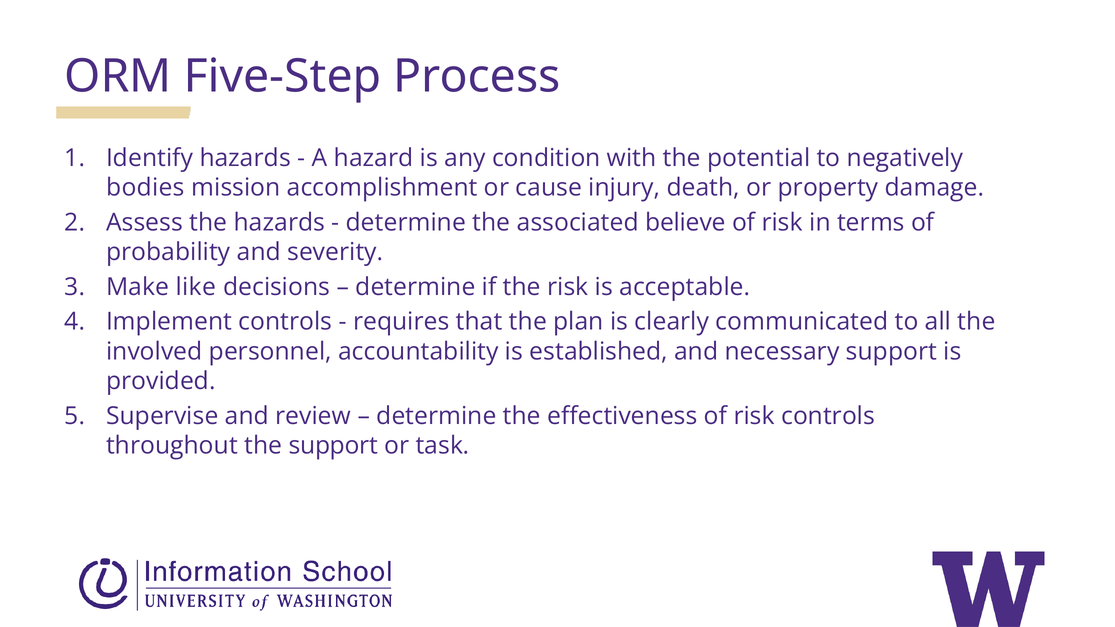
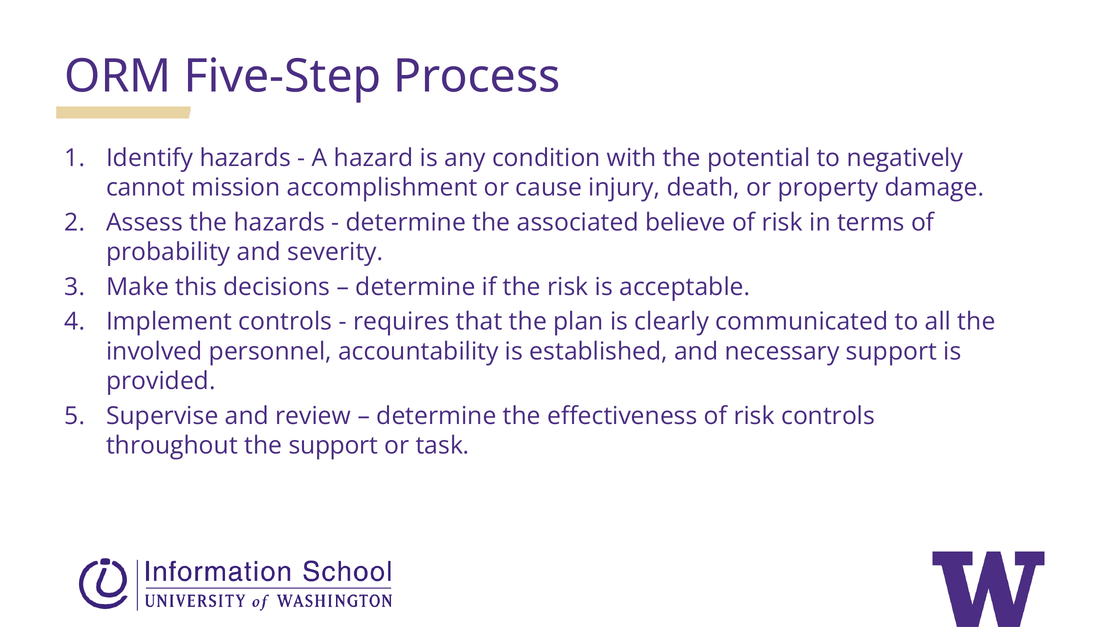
bodies: bodies -> cannot (146, 188)
like: like -> this (196, 287)
